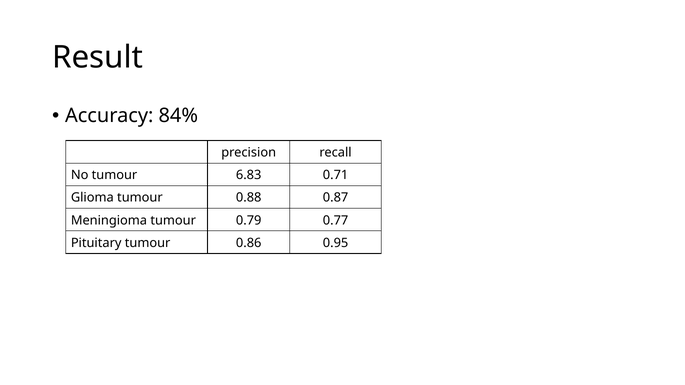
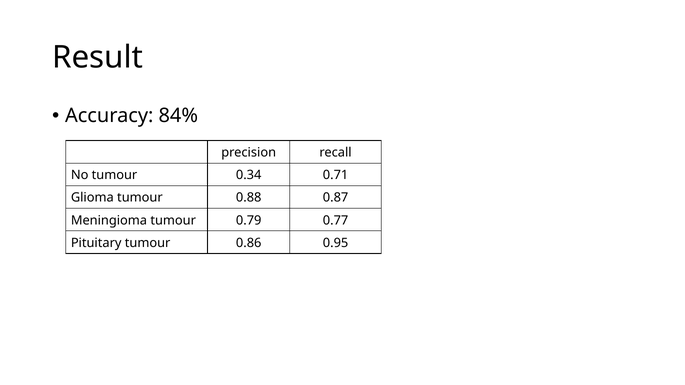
6.83: 6.83 -> 0.34 (249, 175)
